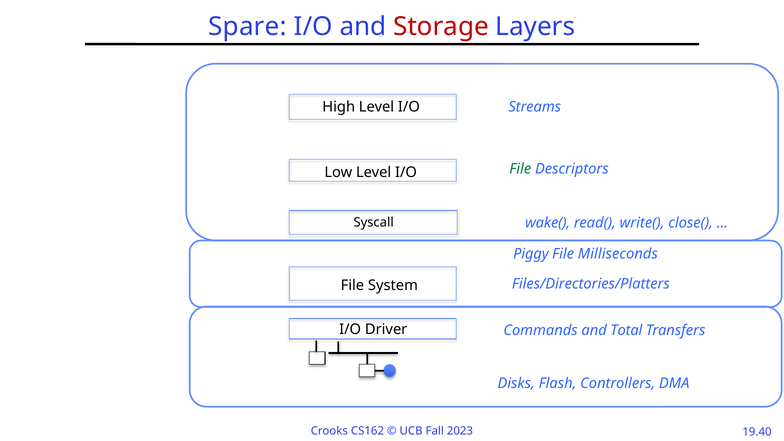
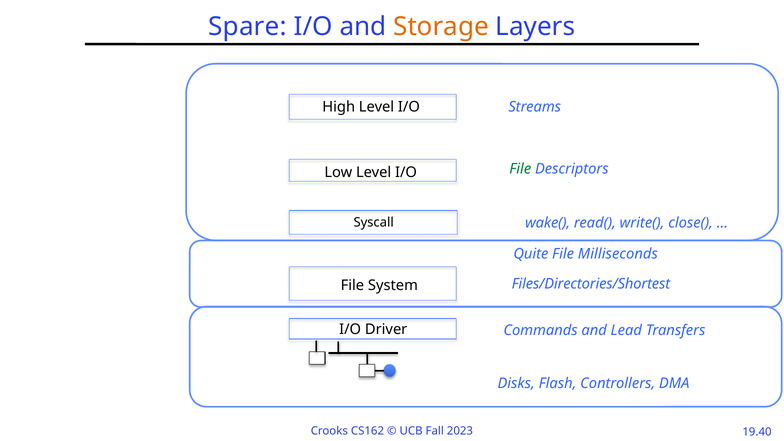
Storage colour: red -> orange (441, 27)
Piggy: Piggy -> Quite (531, 254)
Files/Directories/Platters: Files/Directories/Platters -> Files/Directories/Shortest (591, 284)
Total: Total -> Lead (626, 330)
